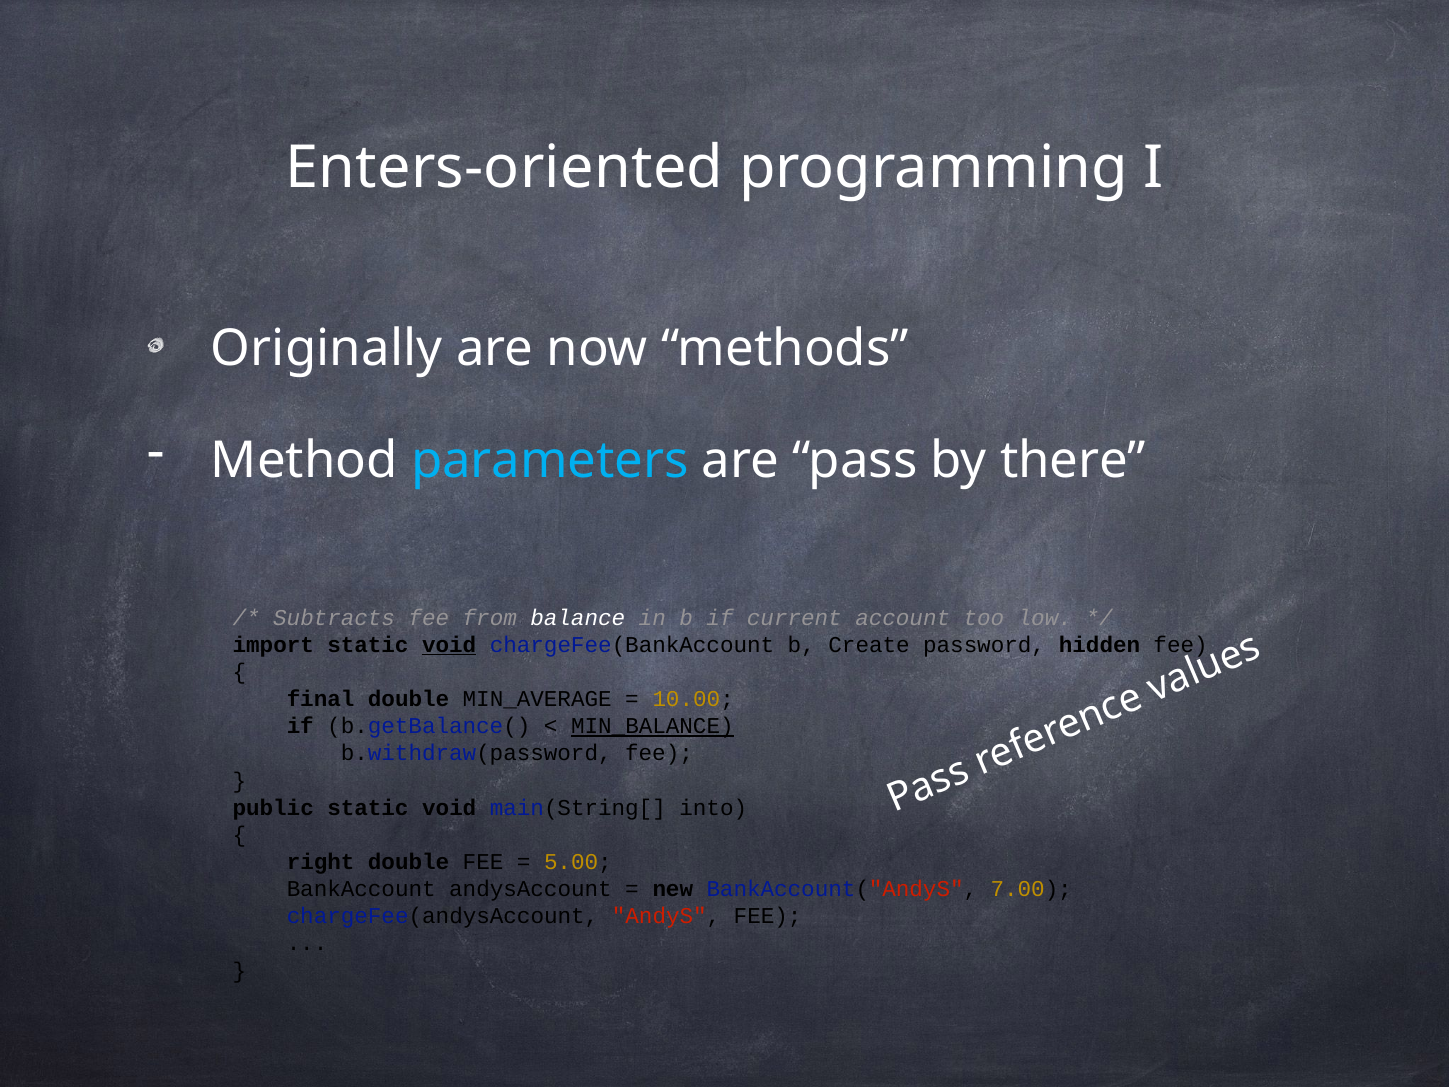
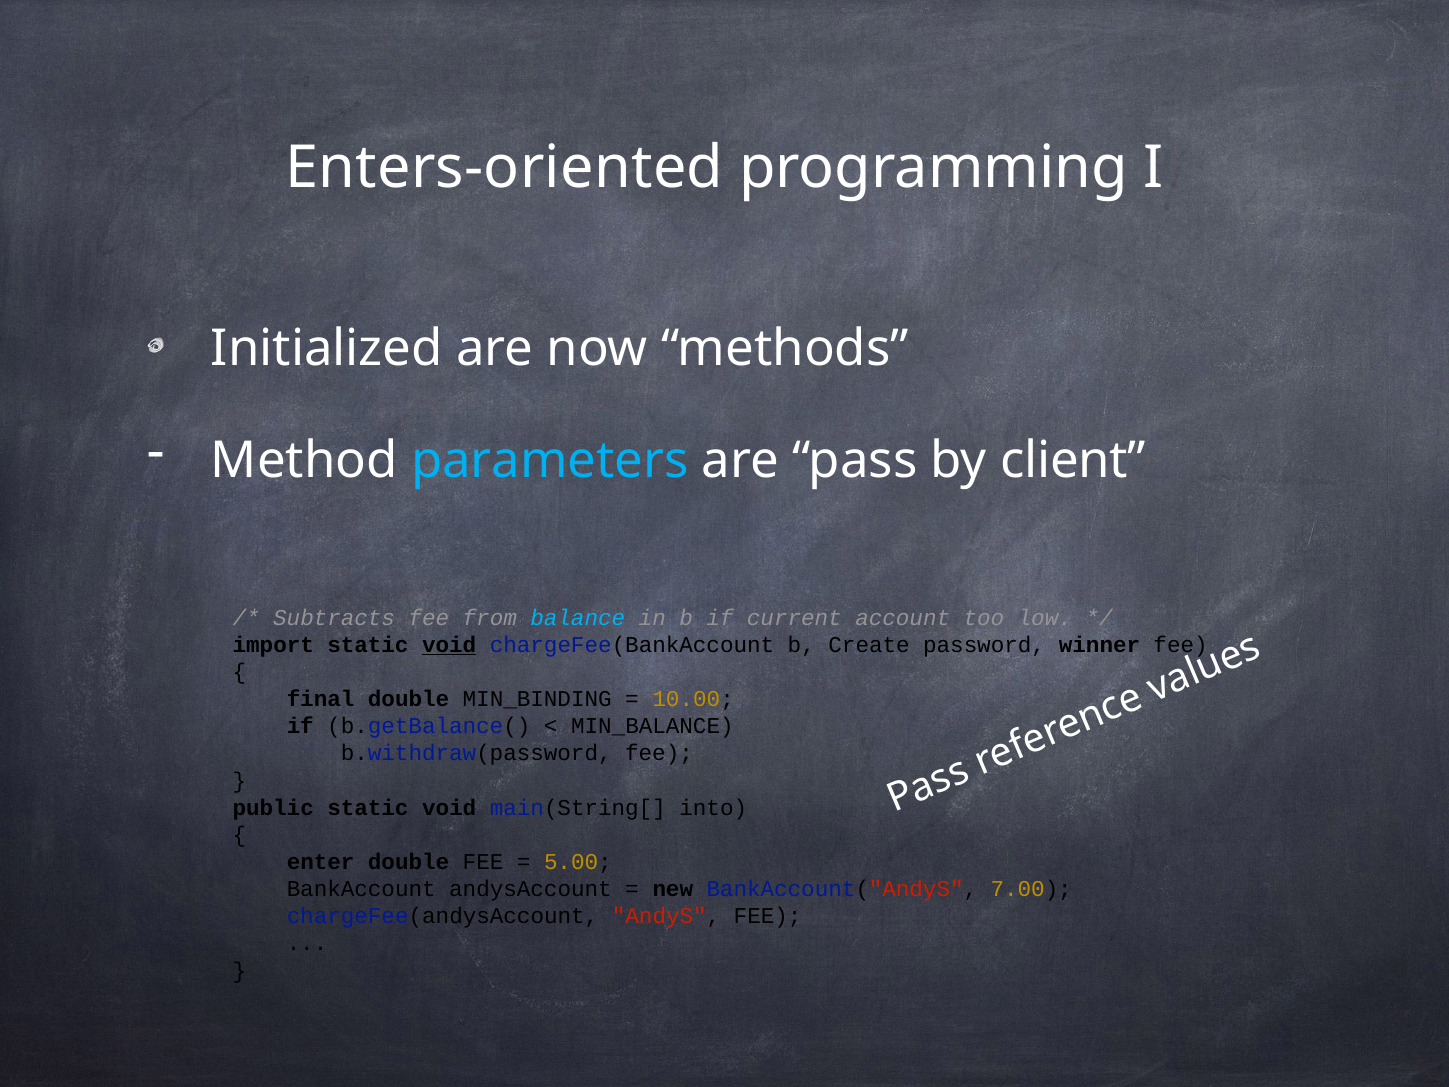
Originally: Originally -> Initialized (327, 348)
there: there -> client (1073, 460)
balance colour: white -> light blue (578, 617)
hidden: hidden -> winner (1100, 645)
MIN_AVERAGE: MIN_AVERAGE -> MIN_BINDING (537, 699)
MIN_BALANCE underline: present -> none (652, 726)
right: right -> enter (321, 862)
